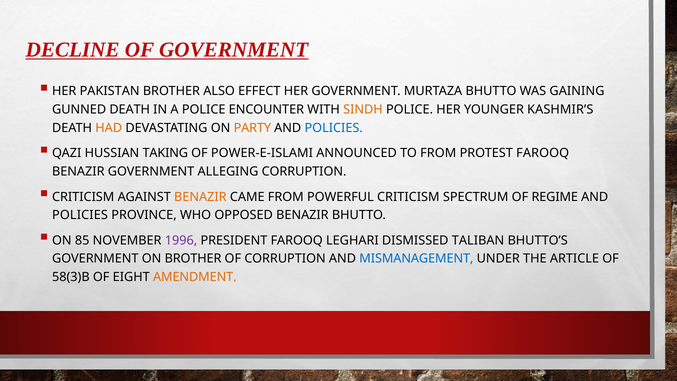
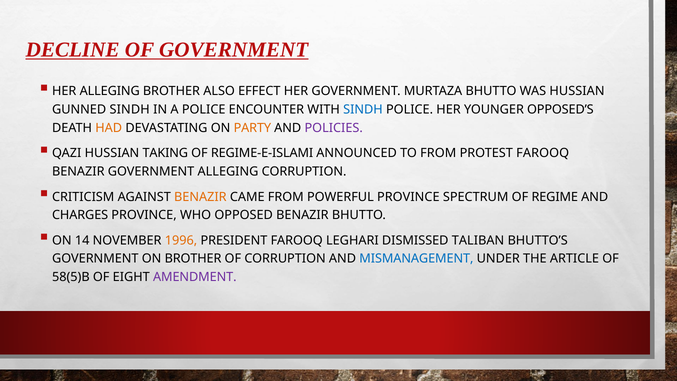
HER PAKISTAN: PAKISTAN -> ALLEGING (110, 91)
WAS GAINING: GAINING -> HUSSIAN (577, 91)
GUNNED DEATH: DEATH -> SINDH (130, 110)
SINDH colour: orange -> blue (363, 110)
KASHMIR’S: KASHMIR’S -> OPPOSED’S (560, 110)
POLICIES colour: blue -> purple (334, 128)
POWER-E-ISLAMI: POWER-E-ISLAMI -> REGIME-E-ISLAMI (262, 153)
POWERFUL CRITICISM: CRITICISM -> PROVINCE (408, 197)
POLICIES: POLICIES -> CHARGES (80, 215)
85: 85 -> 14 (82, 240)
1996 colour: purple -> orange (181, 240)
58(3)B: 58(3)B -> 58(5)B (71, 277)
AMENDMENT colour: orange -> purple (195, 277)
